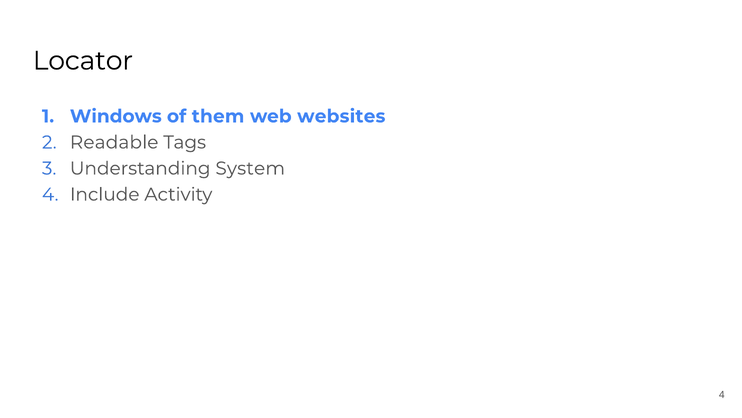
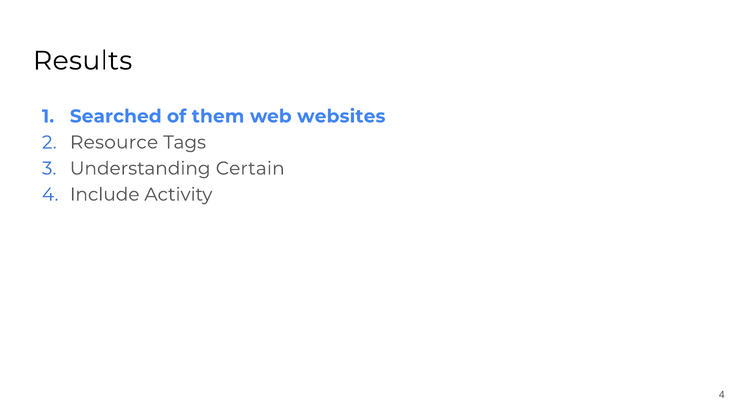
Locator: Locator -> Results (83, 61)
Windows: Windows -> Searched (116, 116)
Readable: Readable -> Resource (114, 142)
System: System -> Certain (250, 168)
